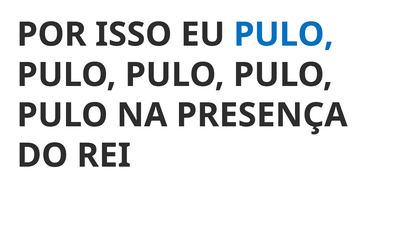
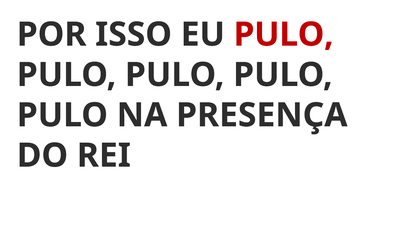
PULO colour: blue -> red (284, 35)
